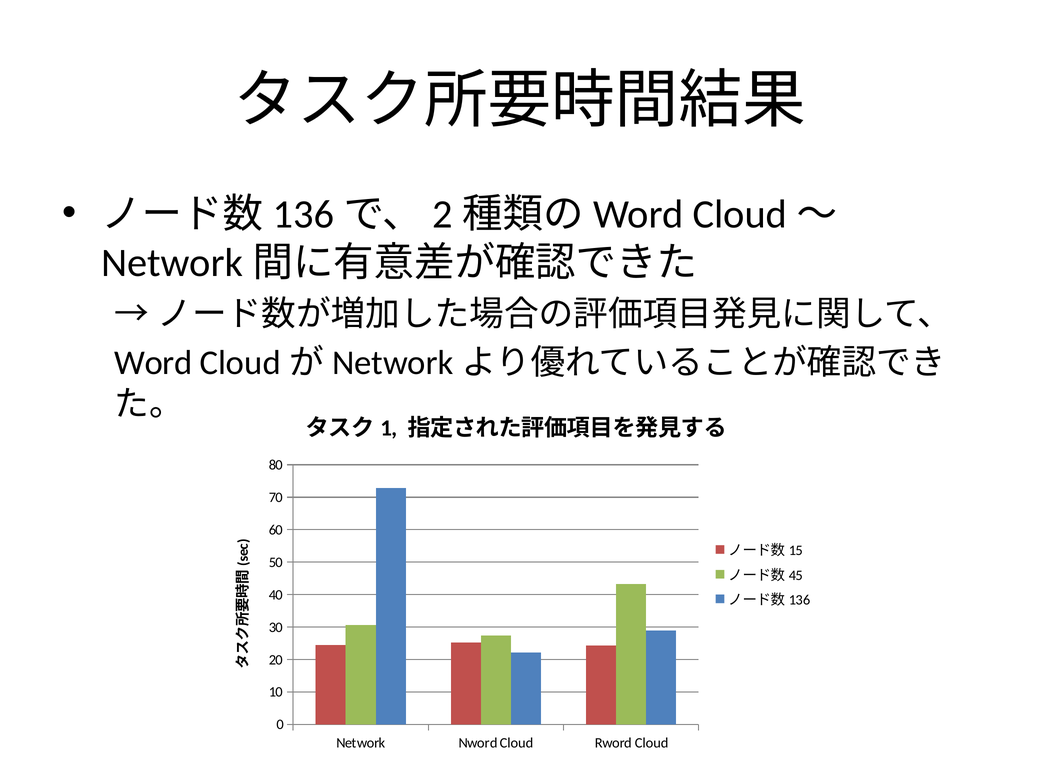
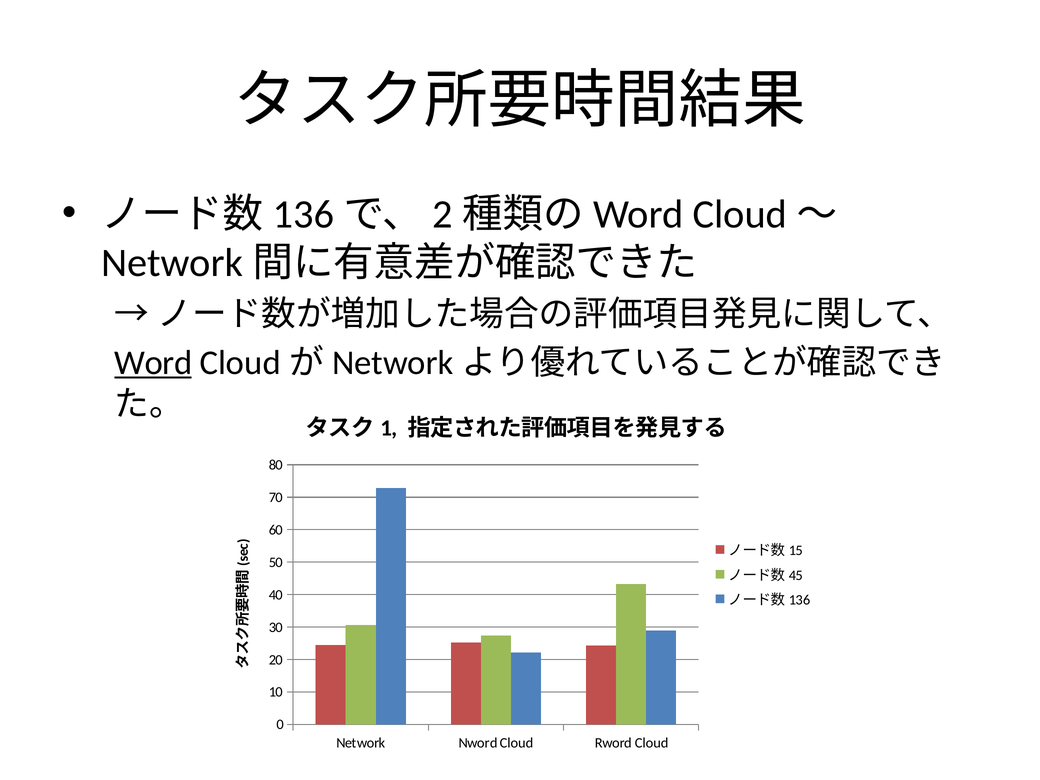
Word underline: none -> present (153, 363)
